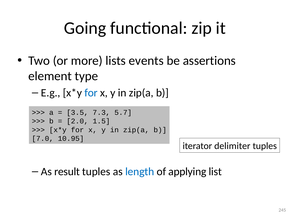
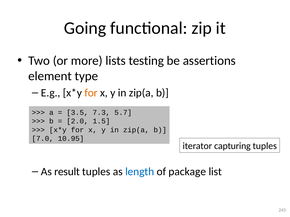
events: events -> testing (146, 61)
for colour: blue -> orange (91, 93)
delimiter: delimiter -> capturing (232, 146)
applying: applying -> package (187, 172)
